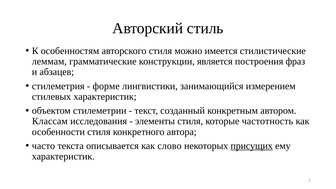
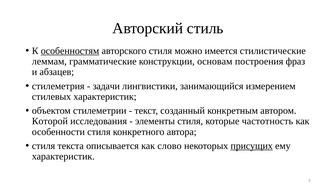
особенностям underline: none -> present (70, 51)
является: является -> основам (215, 61)
форме: форме -> задачи (106, 86)
Классам: Классам -> Которой (50, 121)
часто: часто -> стиля (44, 146)
